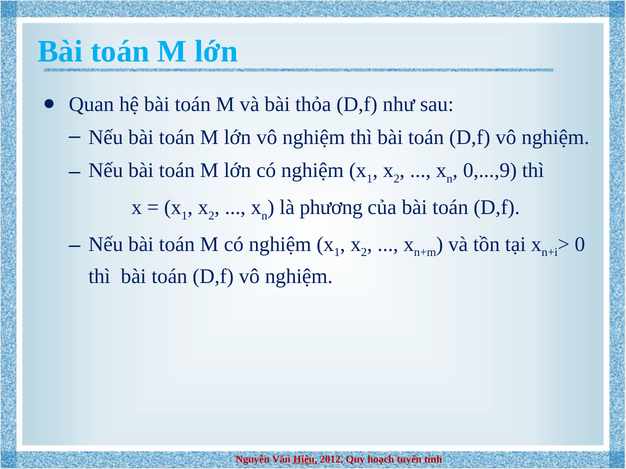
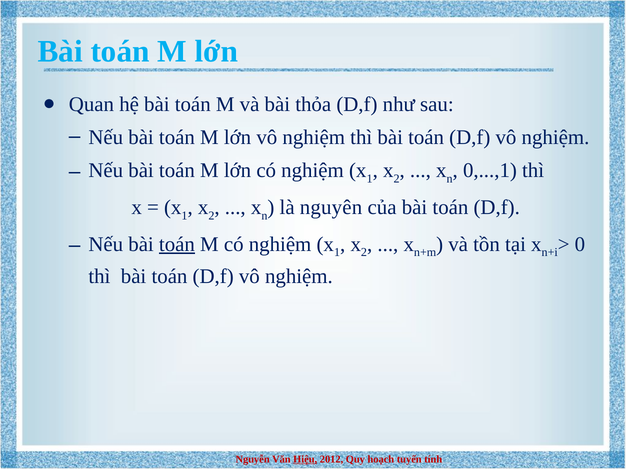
0,...,9: 0,...,9 -> 0,...,1 (490, 171)
phương: phương -> nguyên (331, 208)
toán underline: none -> present (177, 245)
